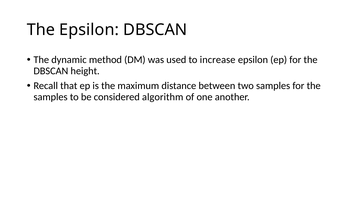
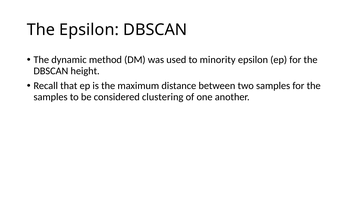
increase: increase -> minority (218, 60)
algorithm: algorithm -> clustering (163, 97)
